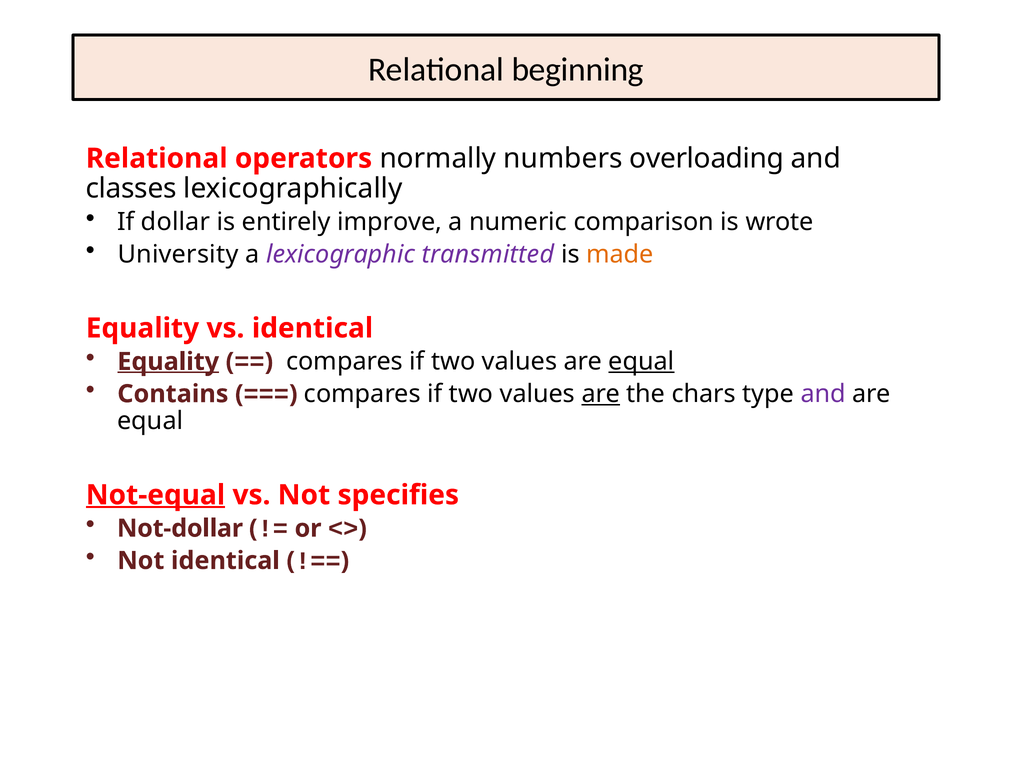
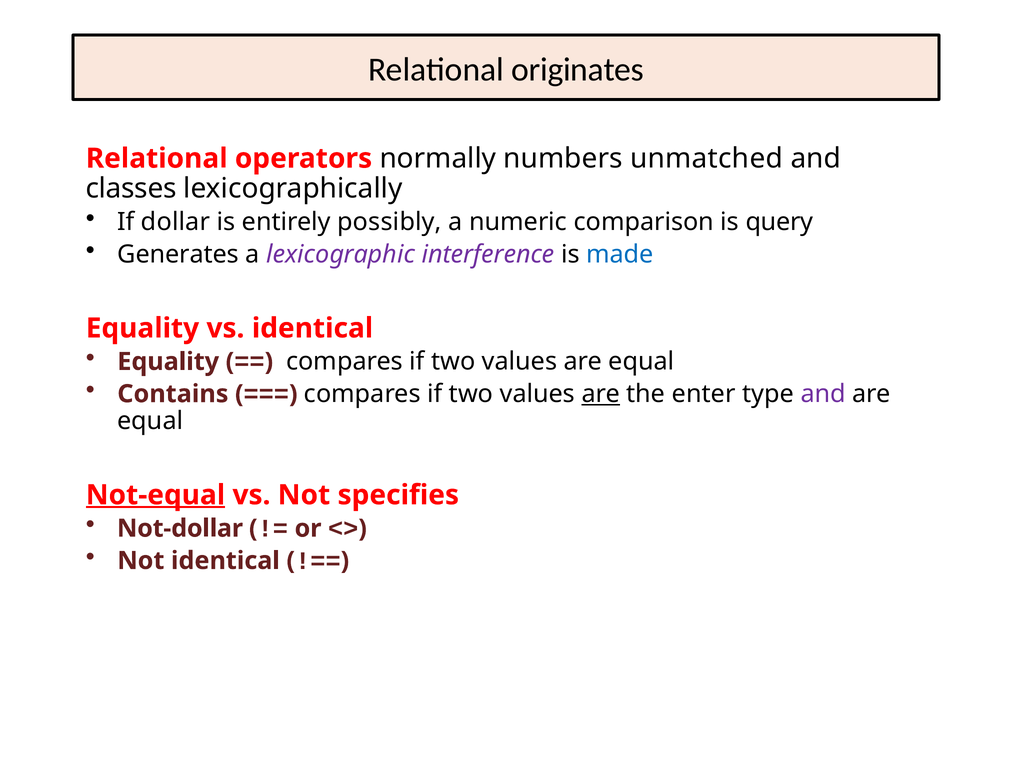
beginning: beginning -> originates (578, 70)
overloading: overloading -> unmatched (706, 158)
improve: improve -> possibly (389, 222)
wrote: wrote -> query (779, 222)
University: University -> Generates (178, 254)
transmitted: transmitted -> interference (488, 254)
made colour: orange -> blue (620, 254)
Equality underline: present -> none (168, 362)
equal underline: present -> none (641, 362)
chars: chars -> enter (704, 394)
